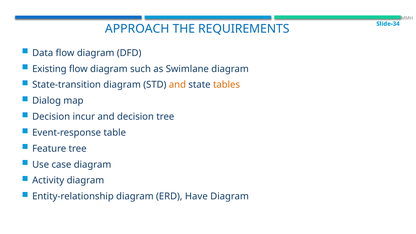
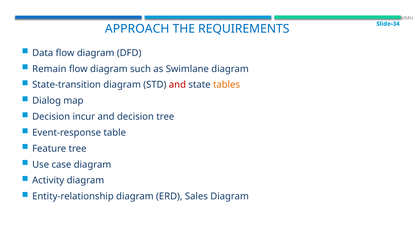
Existing: Existing -> Remain (49, 69)
and colour: orange -> red (177, 85)
Have: Have -> Sales (196, 196)
